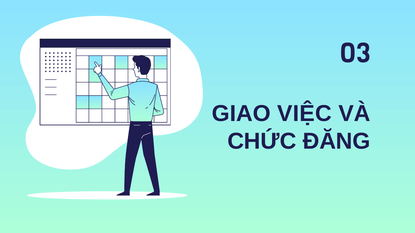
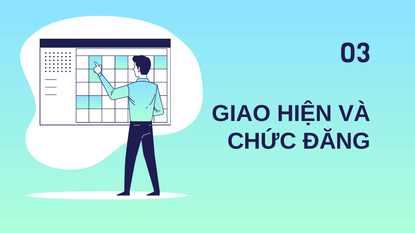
VIỆC: VIỆC -> HIỆN (305, 114)
